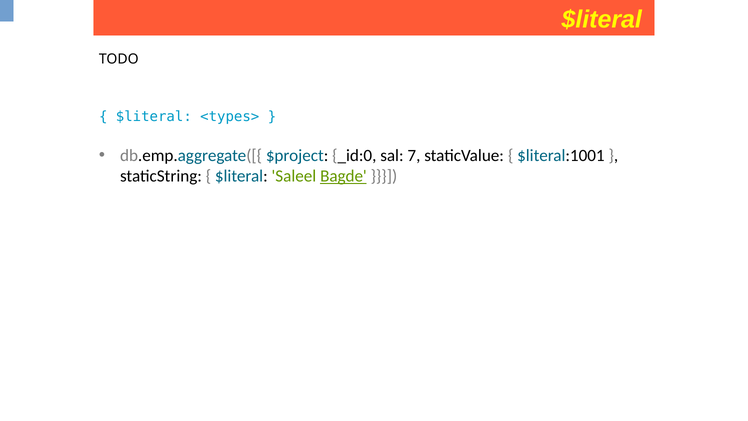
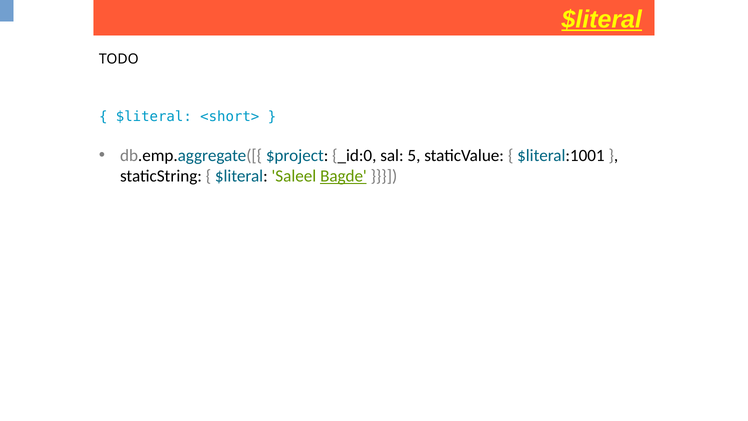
$literal underline: none -> present (602, 19)
<types>: <types> -> <short> (230, 116)
7: 7 -> 5 (414, 155)
